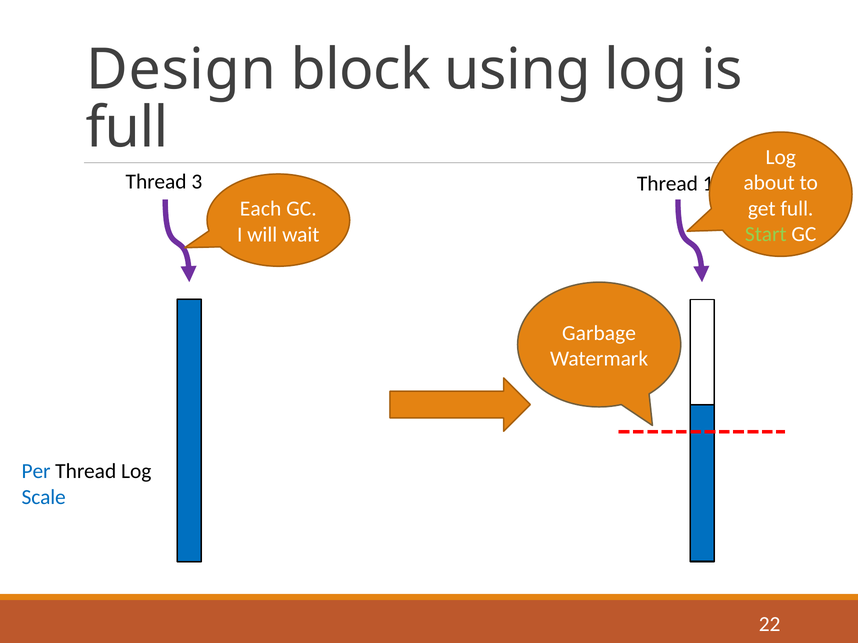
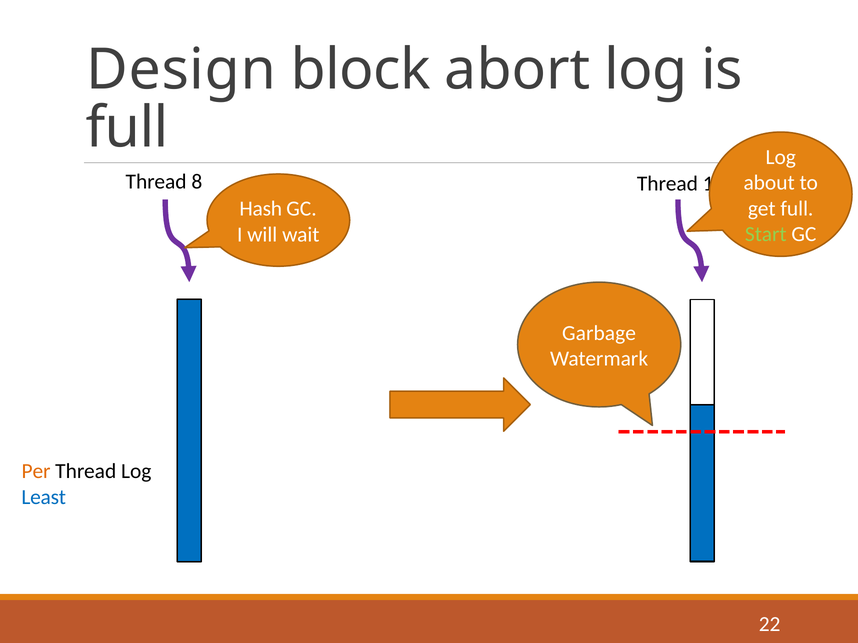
using: using -> abort (517, 70)
3: 3 -> 8 (197, 182)
Each: Each -> Hash (261, 209)
Per colour: blue -> orange (36, 472)
Scale: Scale -> Least (44, 497)
